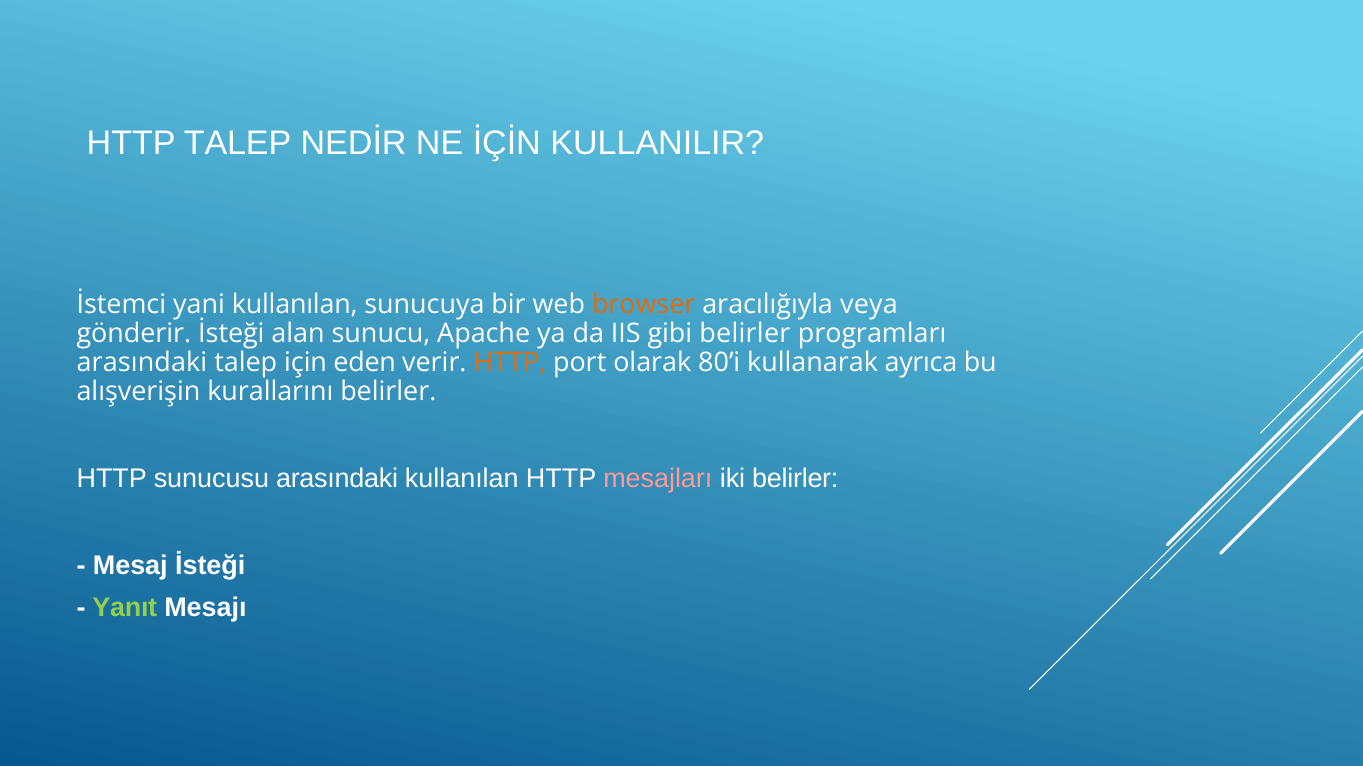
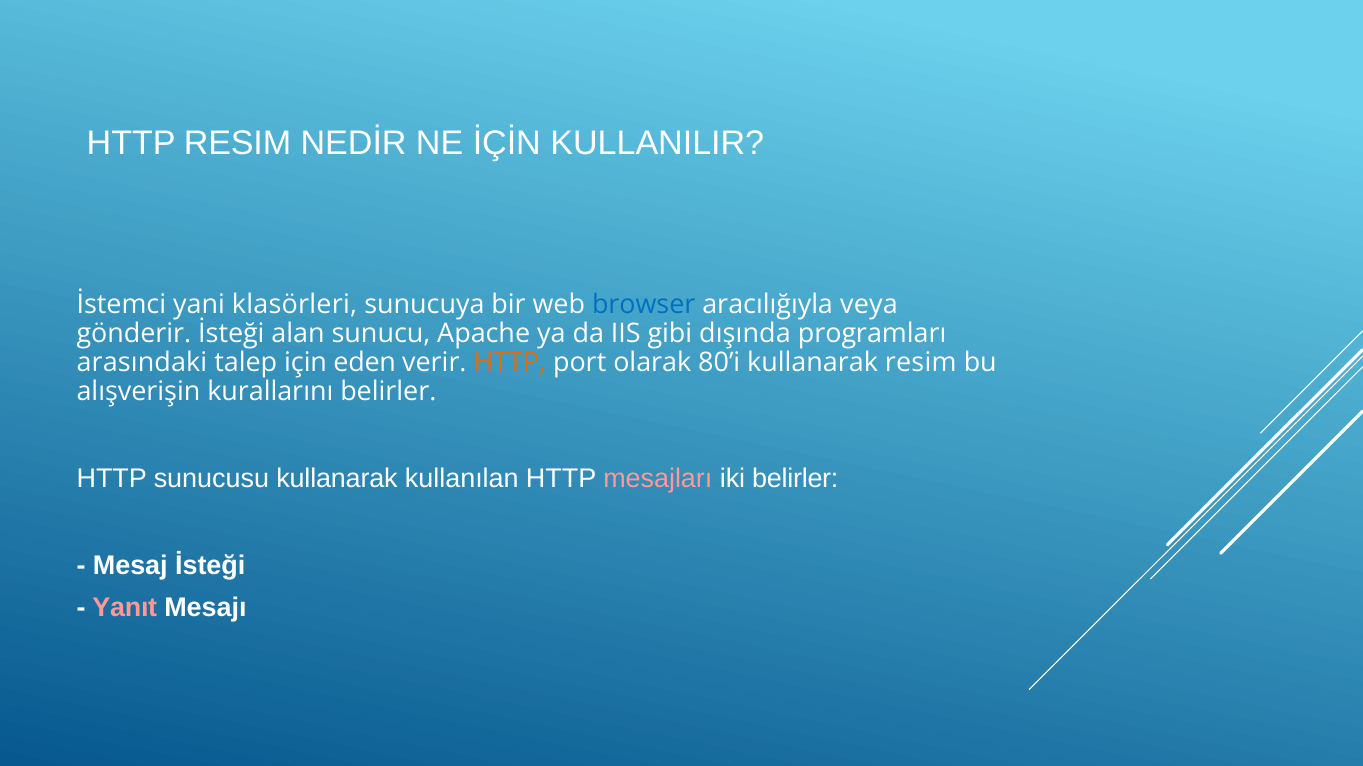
HTTP TALEP: TALEP -> RESIM (238, 143)
yani kullanılan: kullanılan -> klasörleri (294, 305)
browser colour: orange -> blue (644, 305)
gibi belirler: belirler -> dışında (745, 334)
kullanarak ayrıca: ayrıca -> resim (921, 363)
sunucusu arasındaki: arasındaki -> kullanarak (337, 479)
Yanıt colour: light green -> pink (125, 608)
